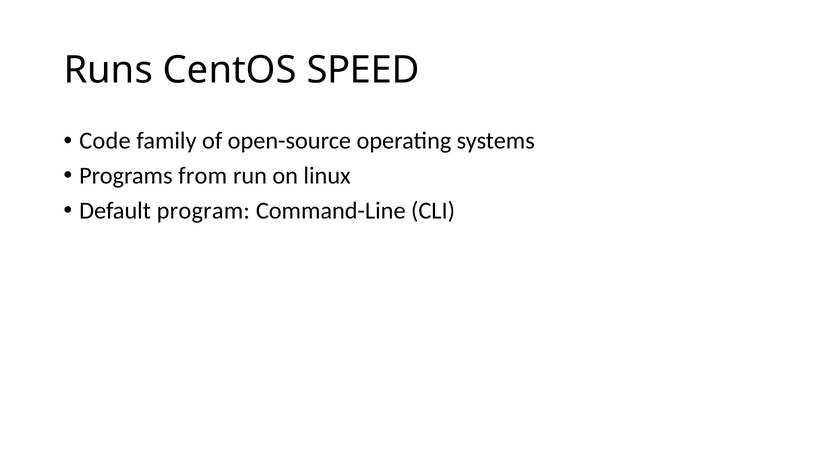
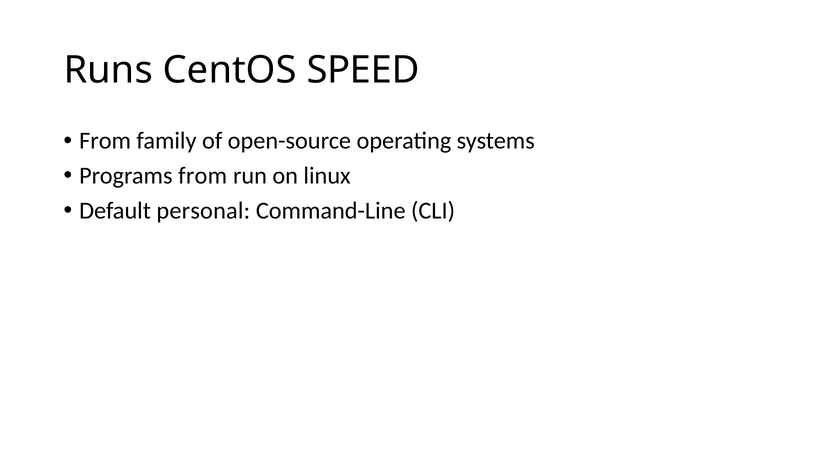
Code: Code -> From (105, 141)
program: program -> personal (203, 211)
